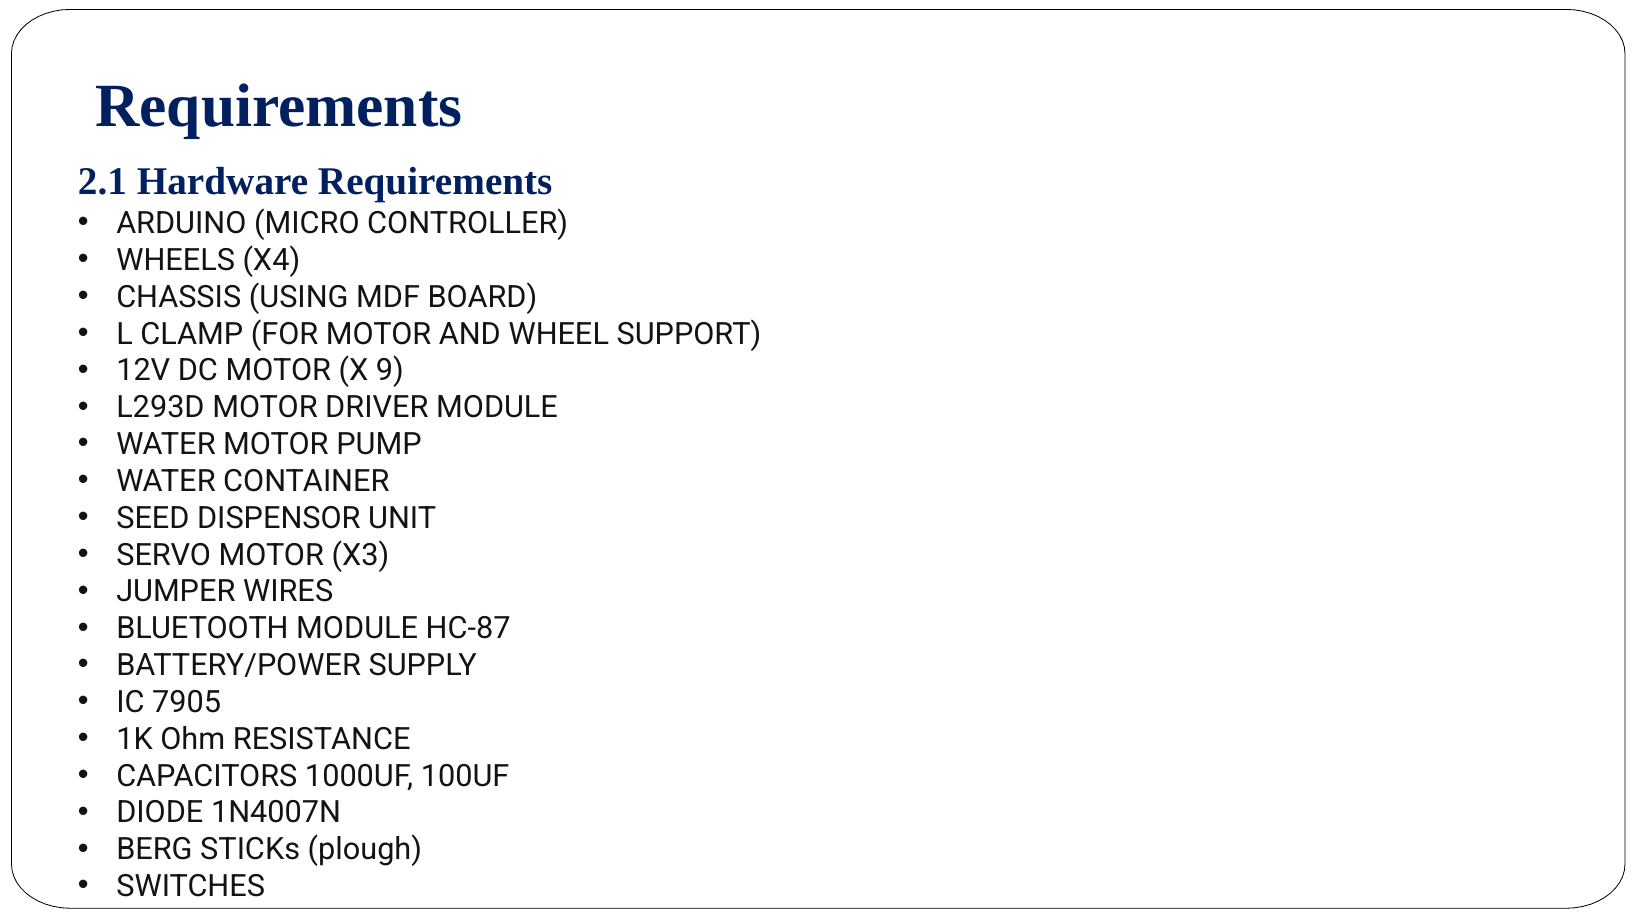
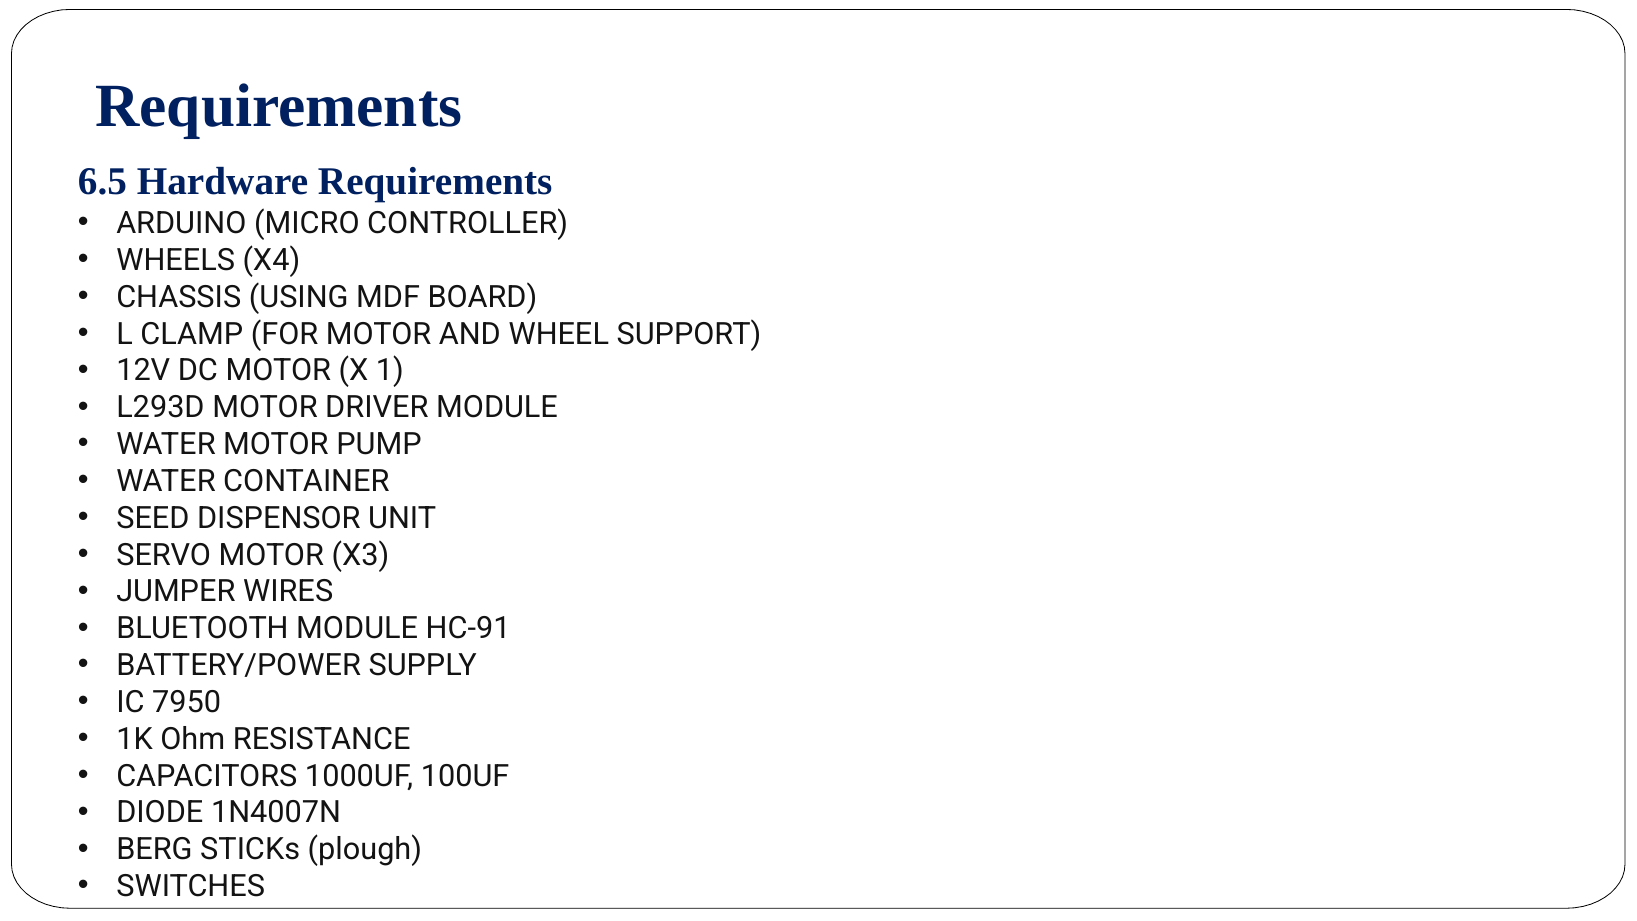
2.1: 2.1 -> 6.5 (102, 182)
9: 9 -> 1 (390, 371)
HC-87: HC-87 -> HC-91 (468, 628)
7905: 7905 -> 7950 (187, 702)
